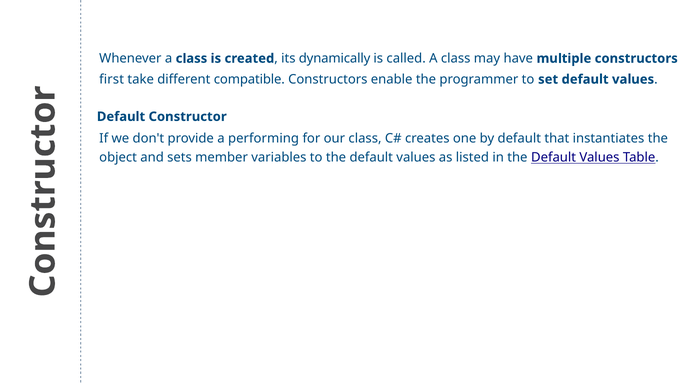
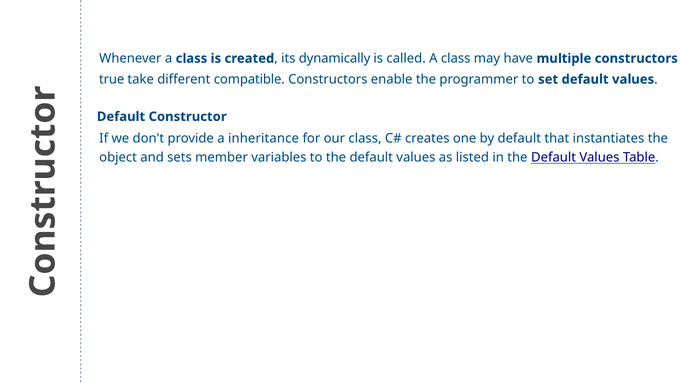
first: first -> true (112, 79)
performing: performing -> inheritance (263, 138)
